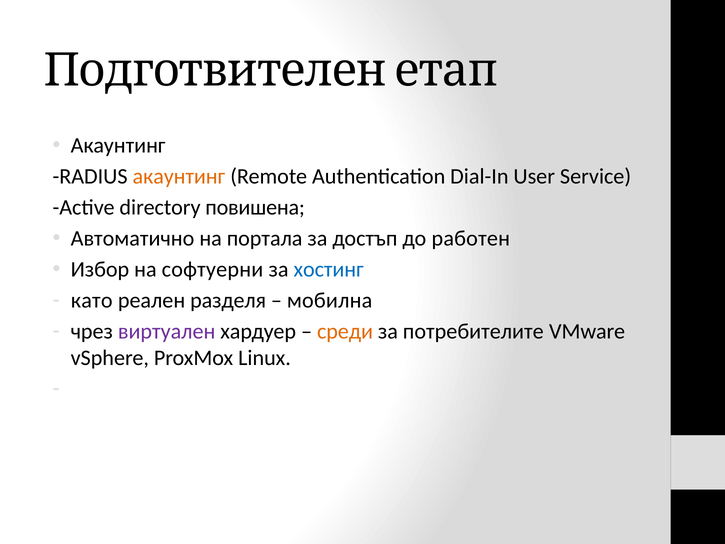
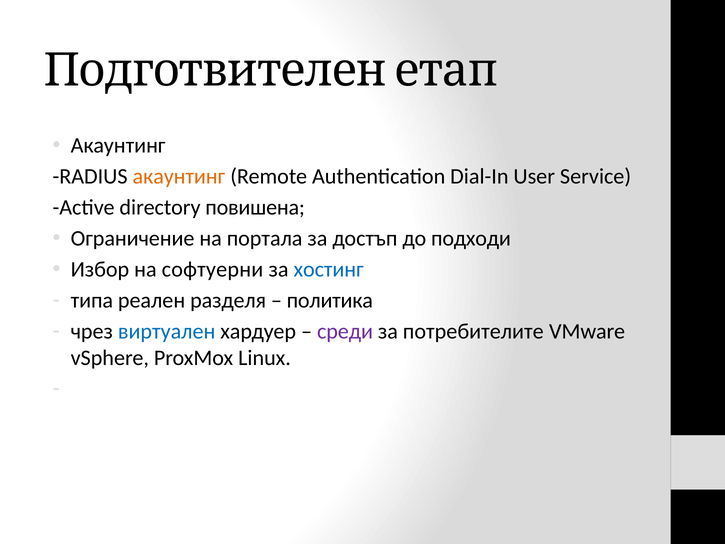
Автоматично: Автоматично -> Ограничение (133, 238)
работен: работен -> подходи (471, 238)
като: като -> типа (92, 300)
мобилна: мобилна -> политика (330, 300)
виртуален colour: purple -> blue (167, 331)
среди colour: orange -> purple (345, 331)
